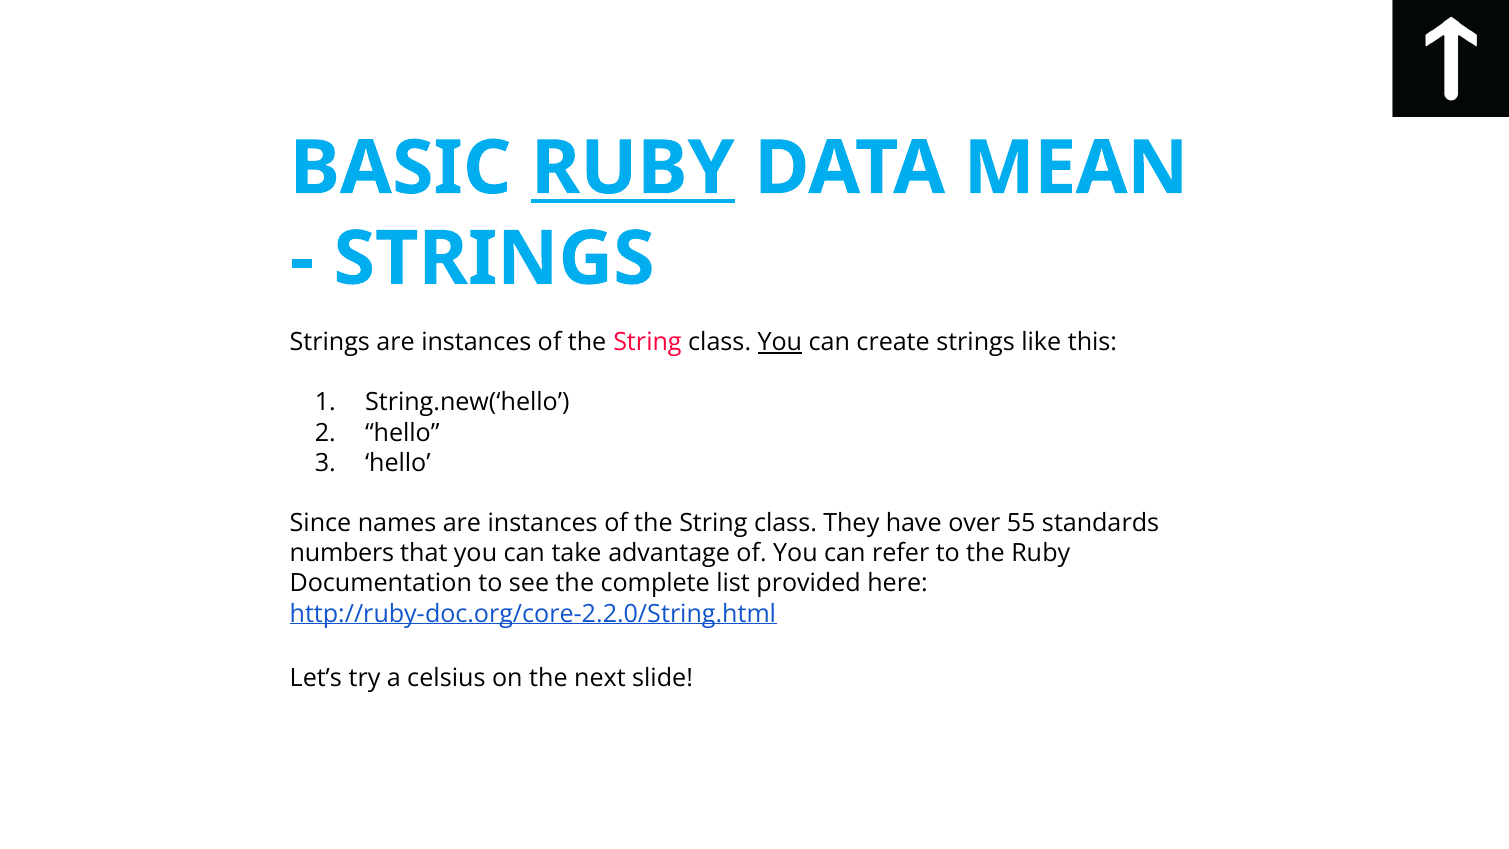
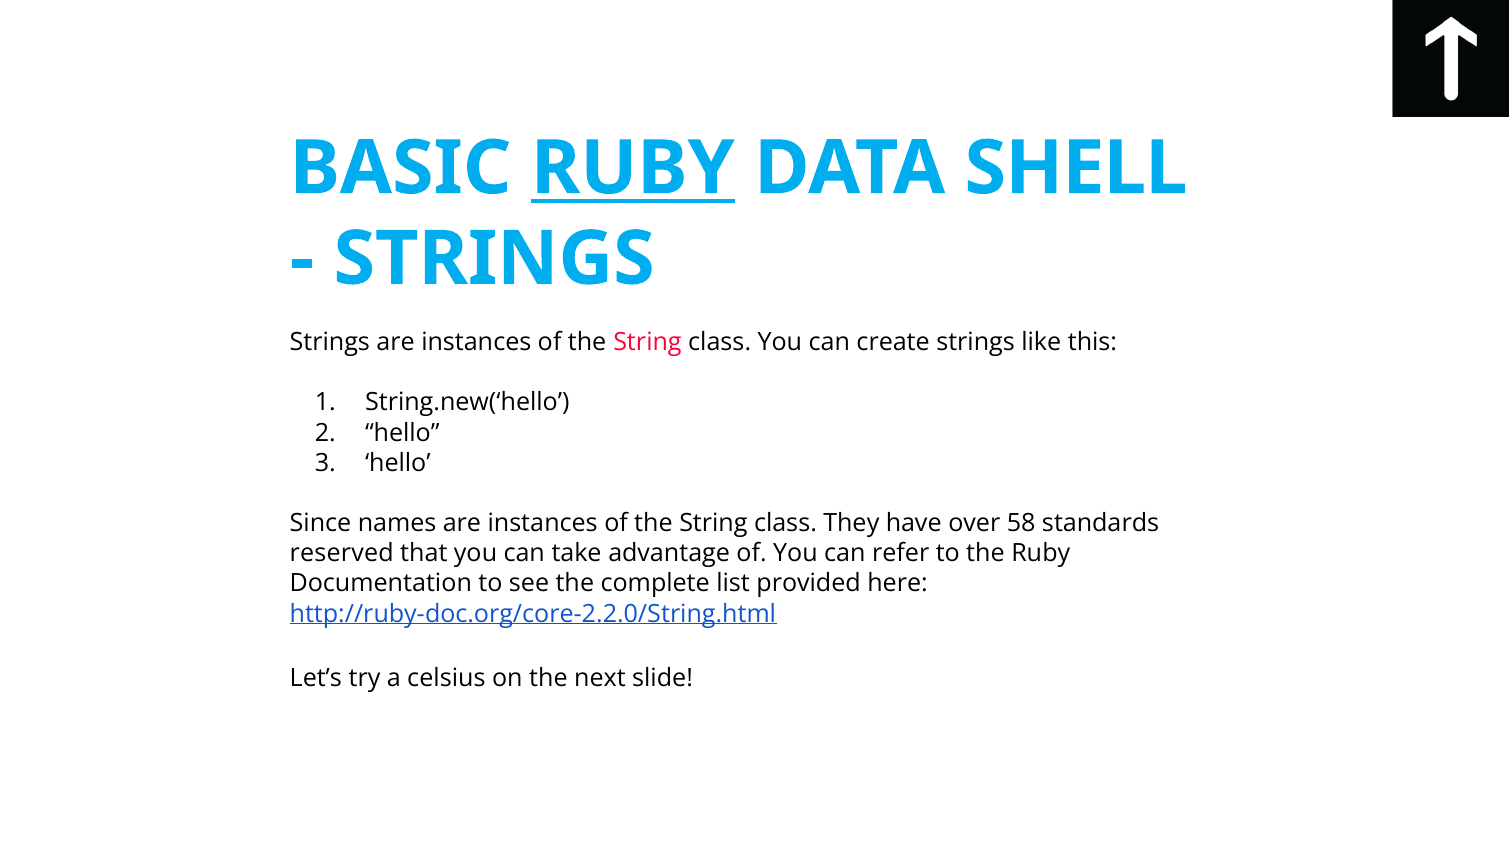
MEAN: MEAN -> SHELL (1076, 168)
You underline: present -> none (780, 342)
55: 55 -> 58 (1021, 523)
numbers: numbers -> reserved (342, 553)
